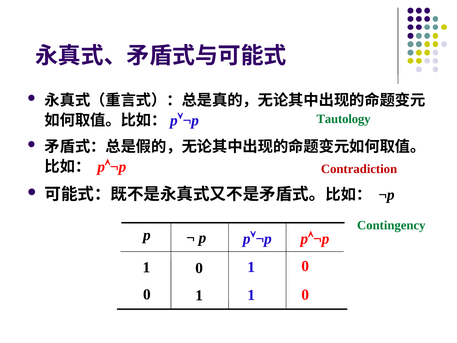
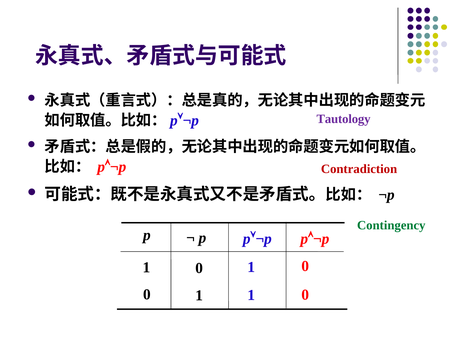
Tautology colour: green -> purple (344, 119)
